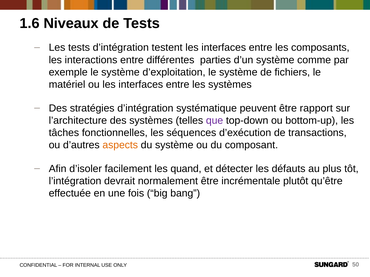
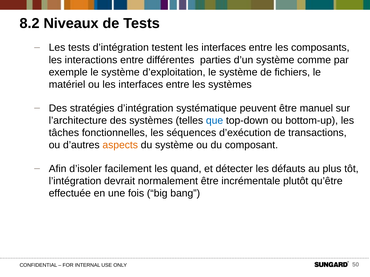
1.6: 1.6 -> 8.2 (30, 23)
rapport: rapport -> manuel (316, 108)
que colour: purple -> blue (215, 121)
